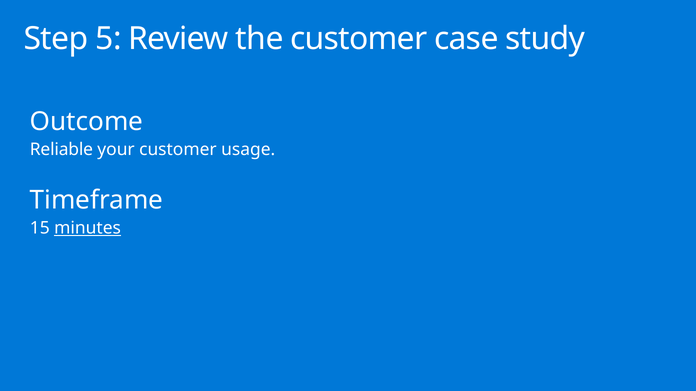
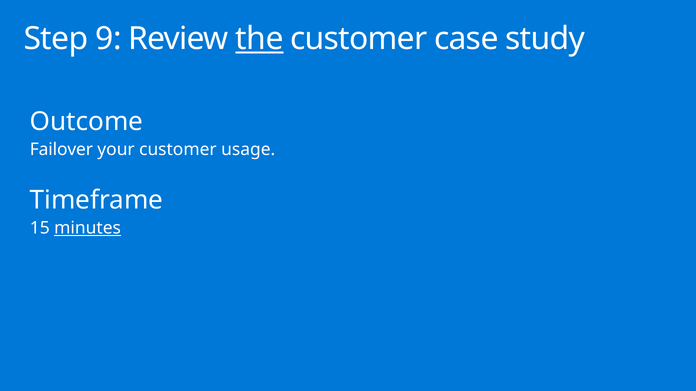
5: 5 -> 9 (108, 39)
the underline: none -> present (260, 39)
Reliable: Reliable -> Failover (61, 150)
